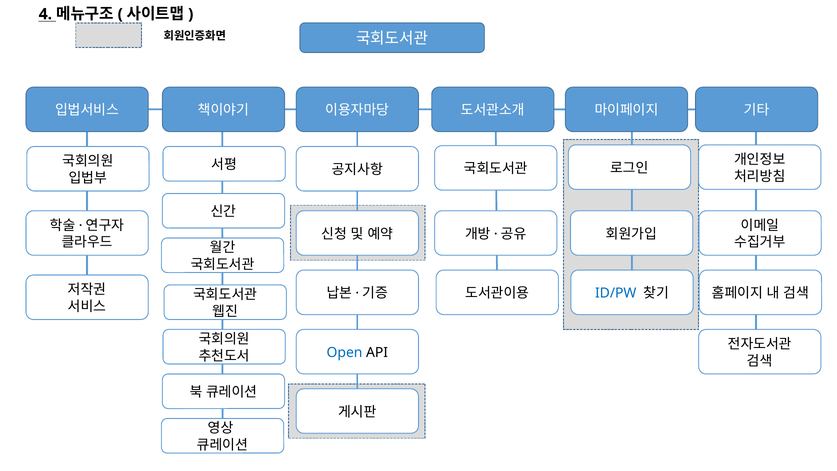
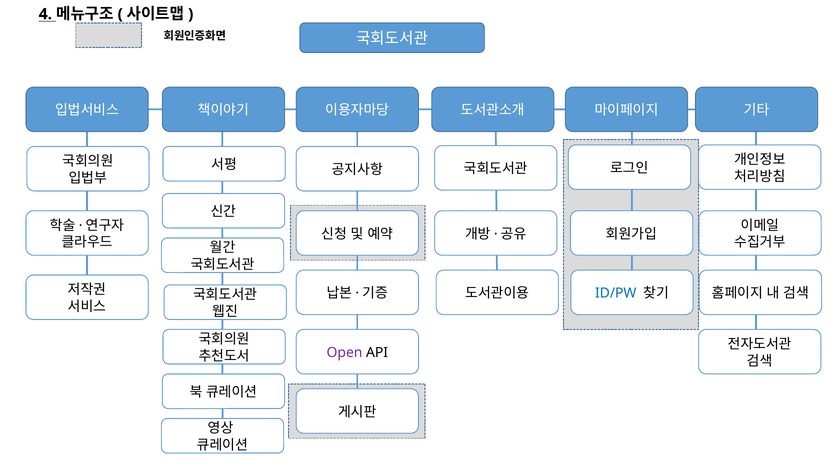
Open colour: blue -> purple (345, 352)
